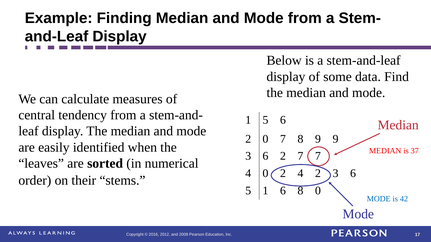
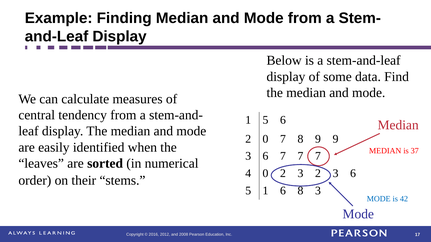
3 6 2: 2 -> 7 (283, 156)
0 2 4: 4 -> 3 (300, 174)
8 0: 0 -> 3 (318, 191)
